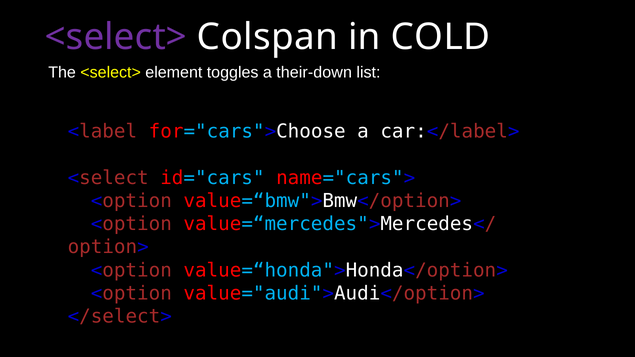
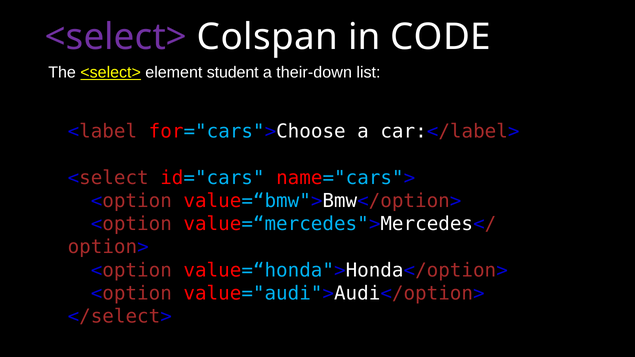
COLD: COLD -> CODE (441, 37)
<select> underline: none -> present (111, 73)
toggles: toggles -> student (233, 73)
